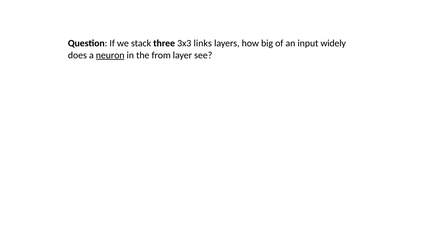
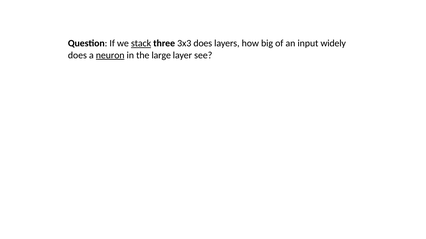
stack underline: none -> present (141, 44)
3x3 links: links -> does (203, 44)
from: from -> large (161, 55)
